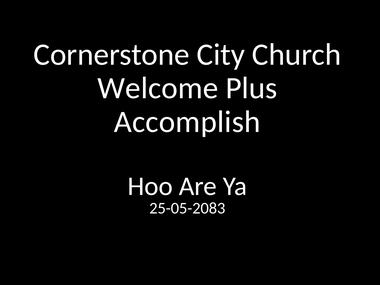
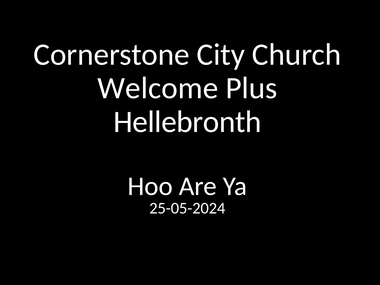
Accomplish: Accomplish -> Hellebronth (187, 122)
25-05-2083: 25-05-2083 -> 25-05-2024 (187, 208)
